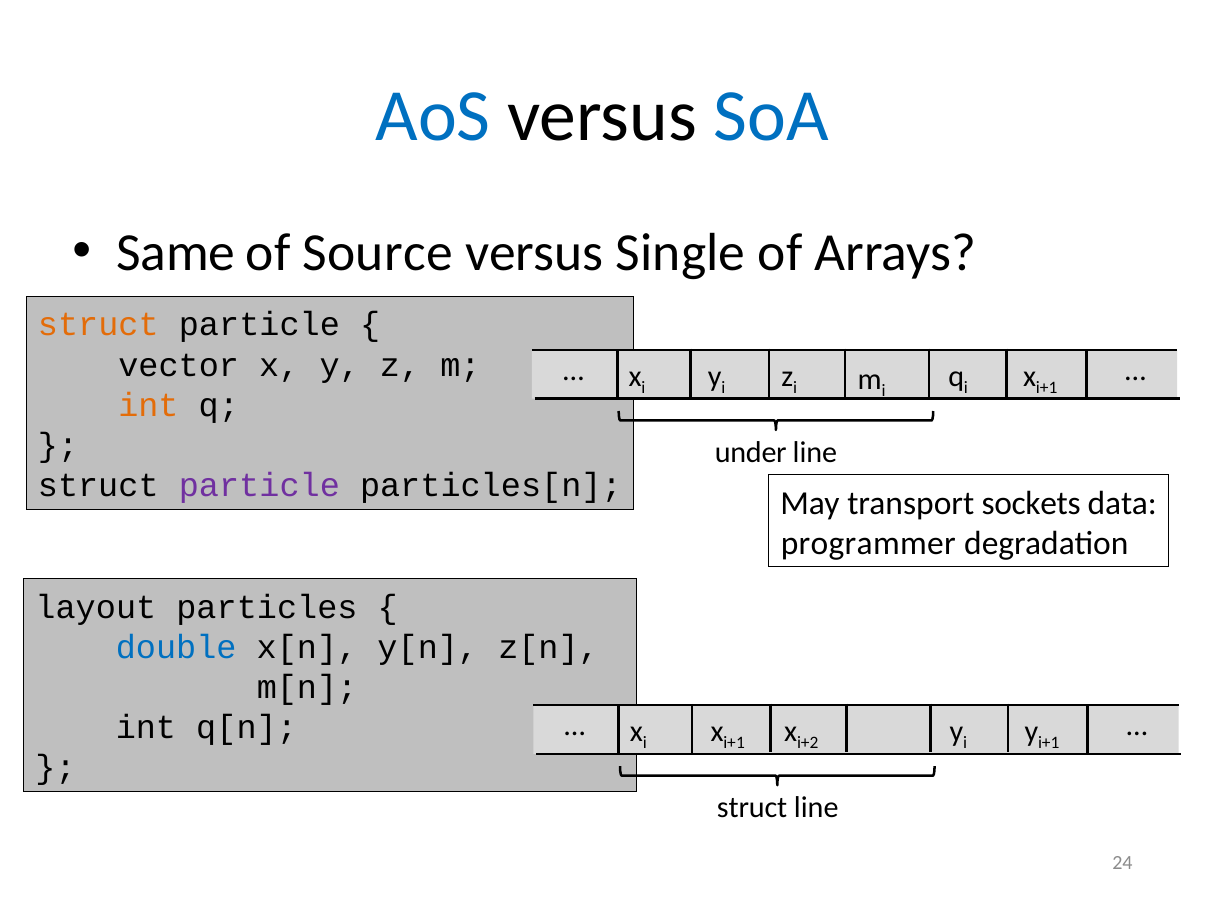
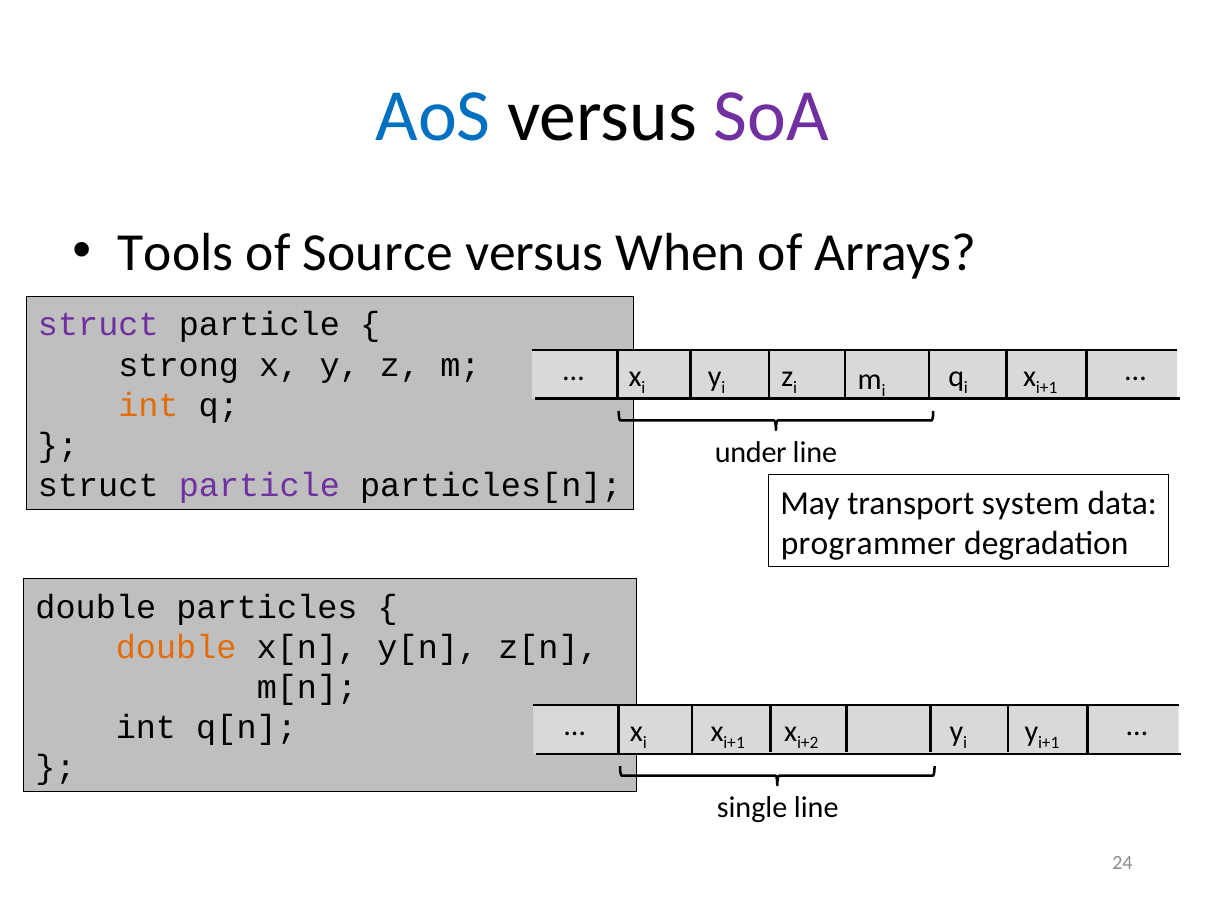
SoA colour: blue -> purple (771, 117)
Same: Same -> Tools (176, 253)
Single: Single -> When (681, 253)
struct colour: orange -> purple (98, 325)
vector: vector -> strong (179, 365)
sockets: sockets -> system (1031, 503)
layout: layout -> double (96, 607)
double colour: blue -> orange (176, 647)
struct: struct -> single (752, 807)
